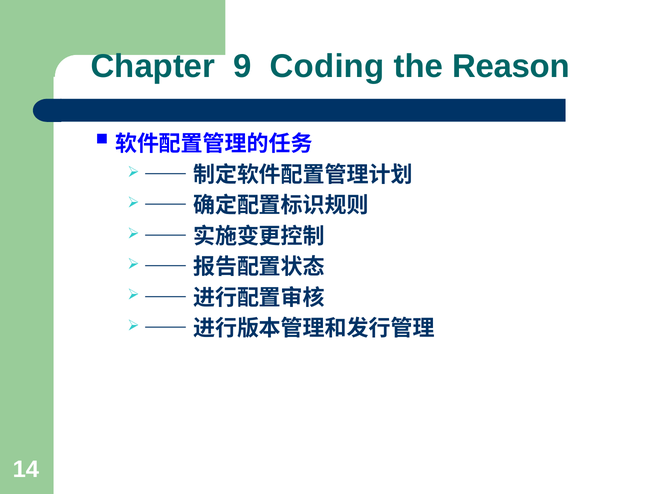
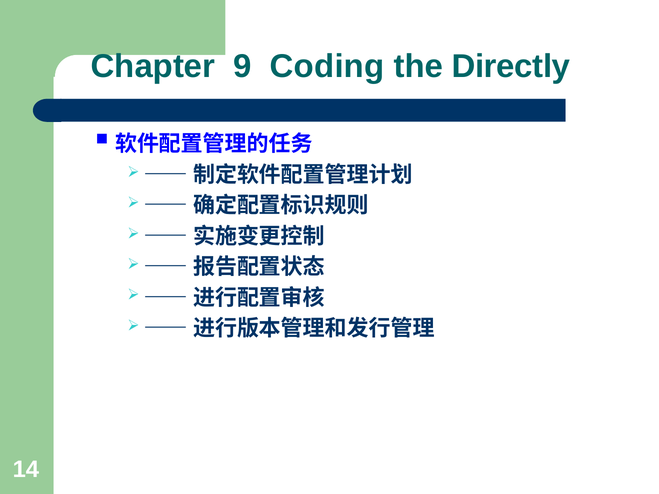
Reason: Reason -> Directly (511, 67)
